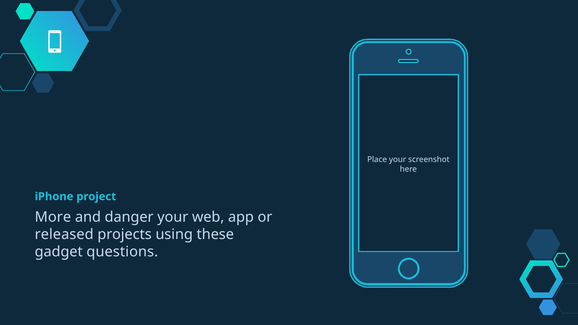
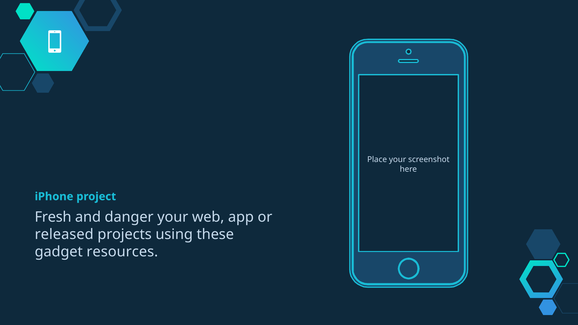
More: More -> Fresh (53, 217)
questions: questions -> resources (122, 252)
